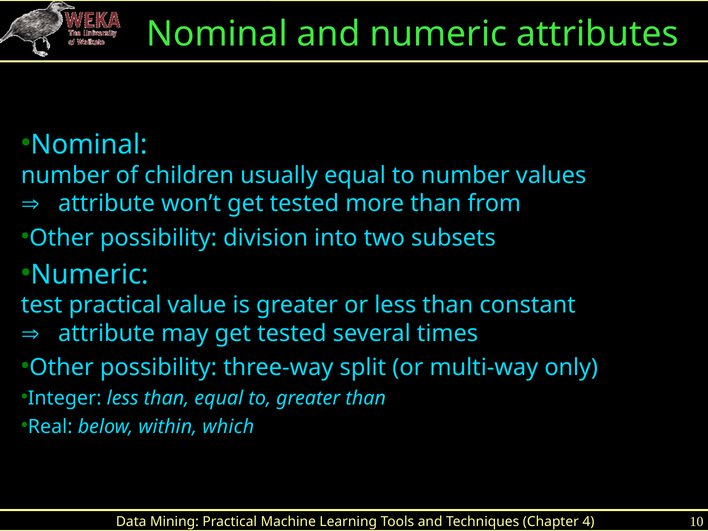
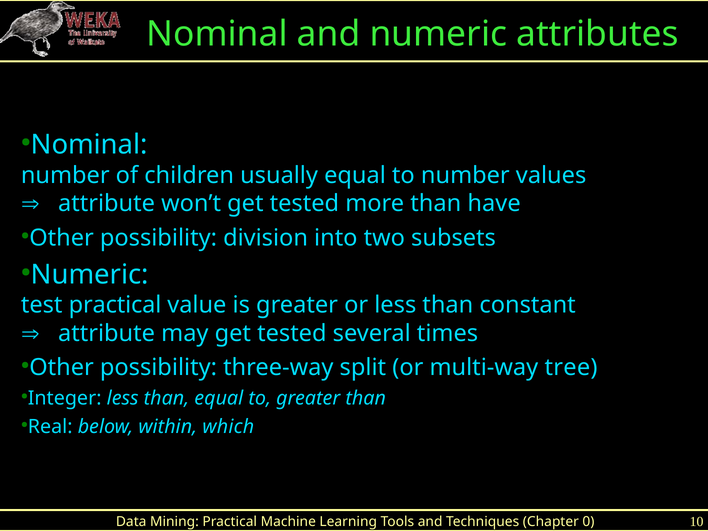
from: from -> have (494, 204)
only: only -> tree (571, 368)
4: 4 -> 0 (588, 522)
